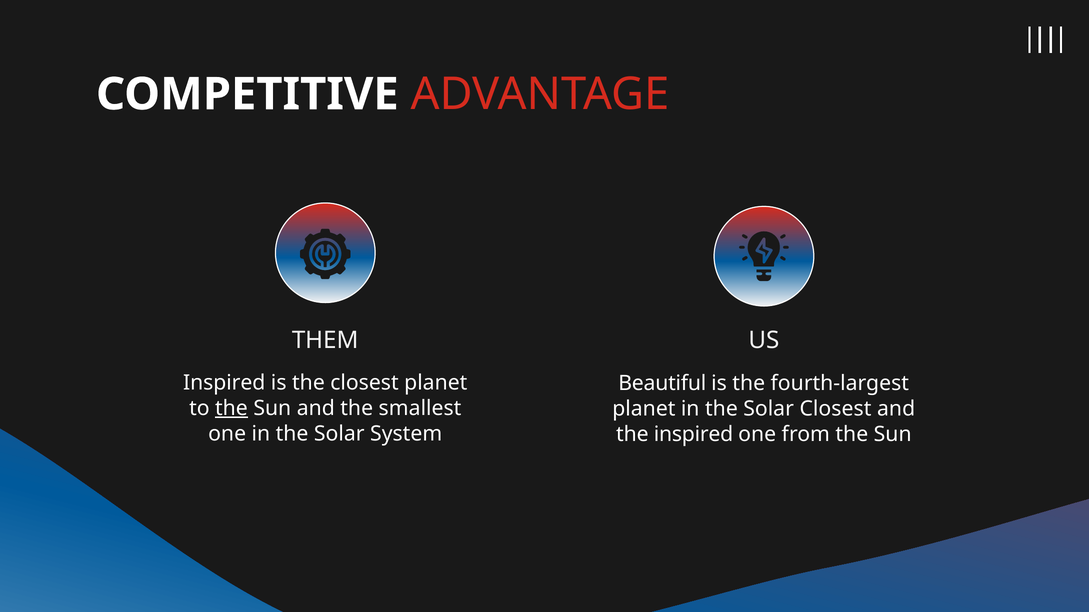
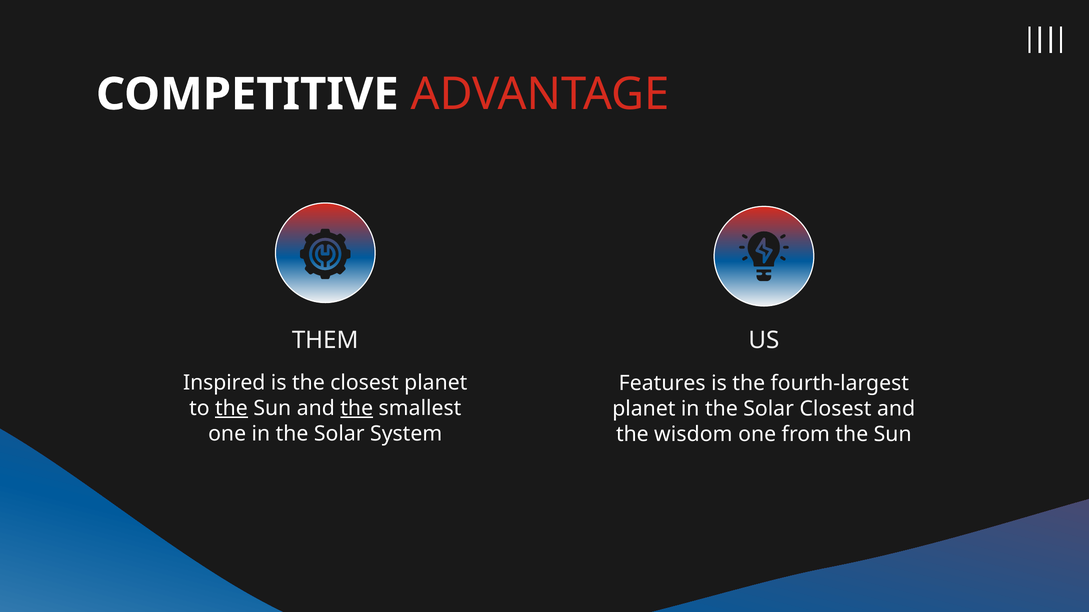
Beautiful: Beautiful -> Features (662, 384)
the underline: none -> present (357, 409)
the inspired: inspired -> wisdom (693, 435)
